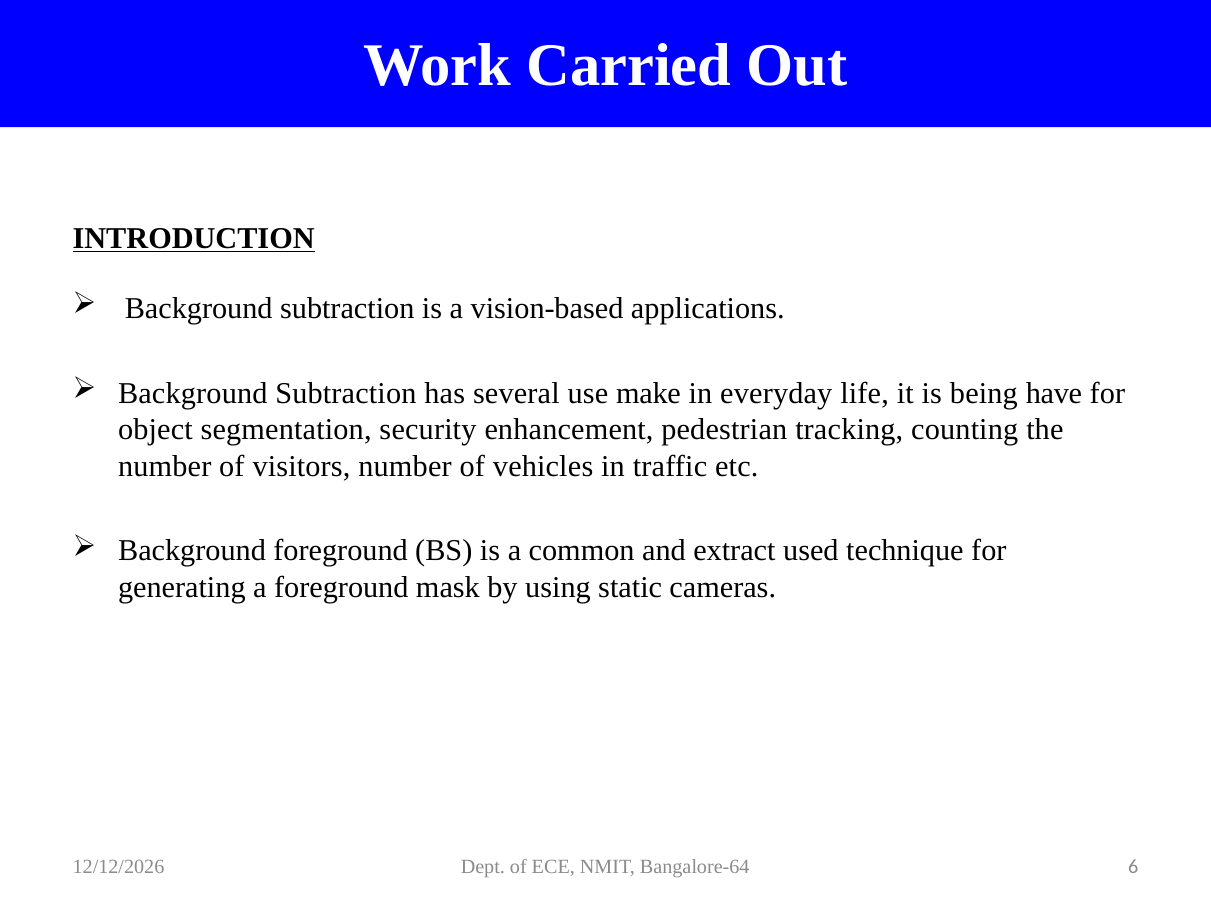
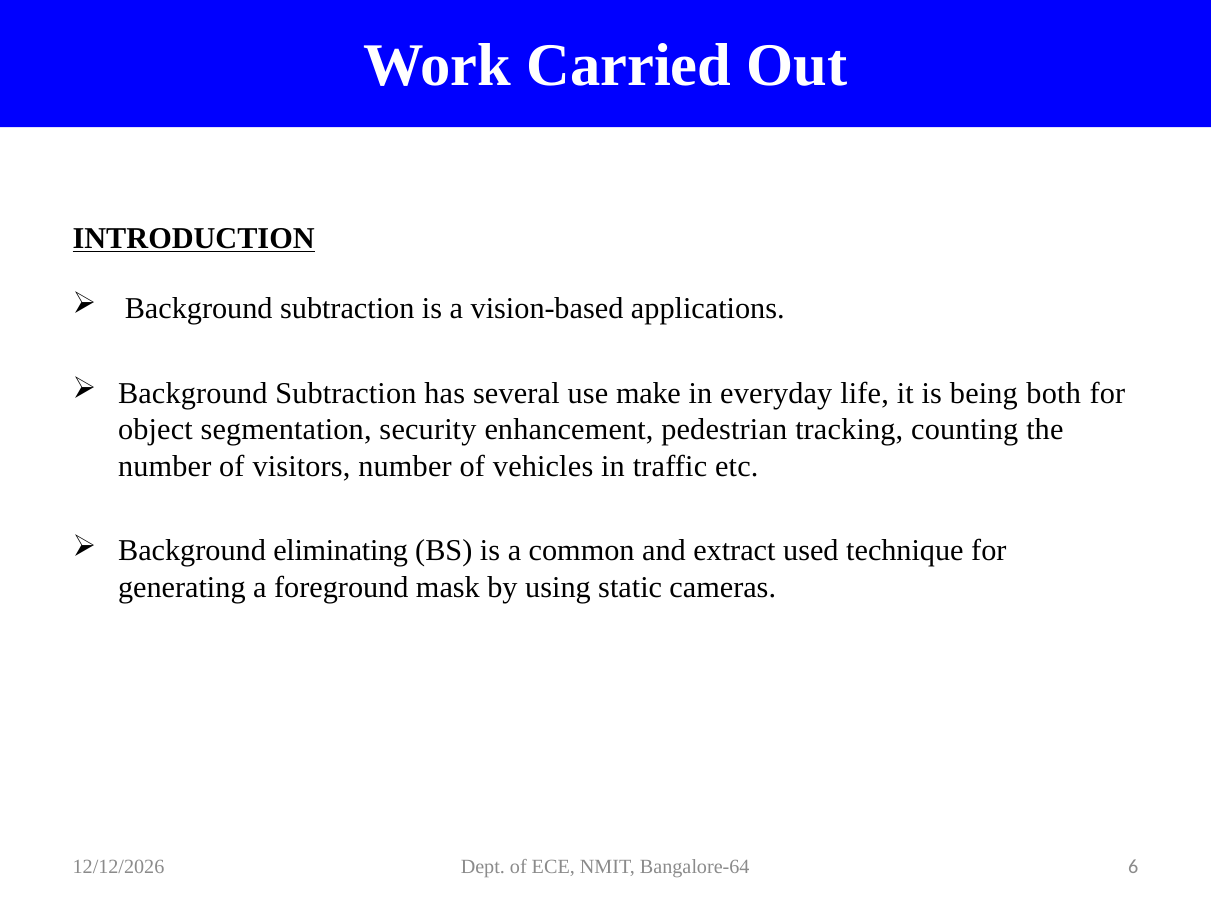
have: have -> both (1054, 394)
Background foreground: foreground -> eliminating (341, 551)
